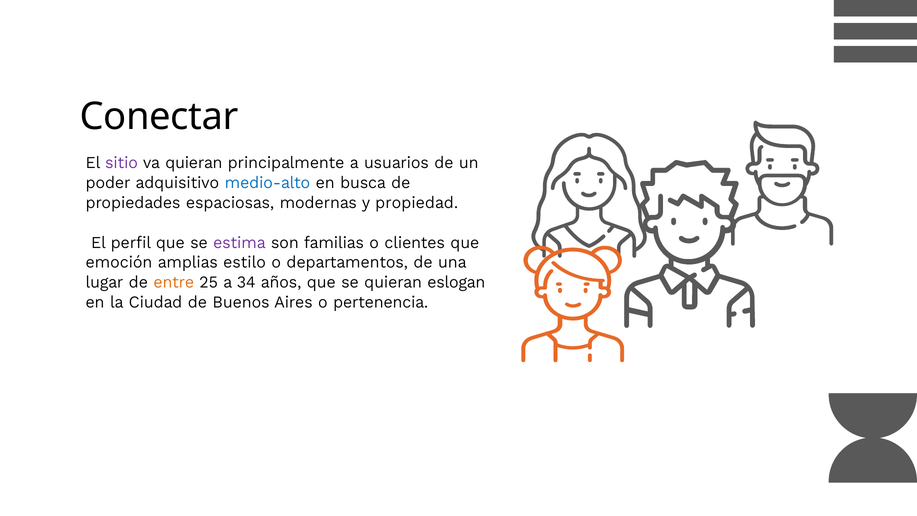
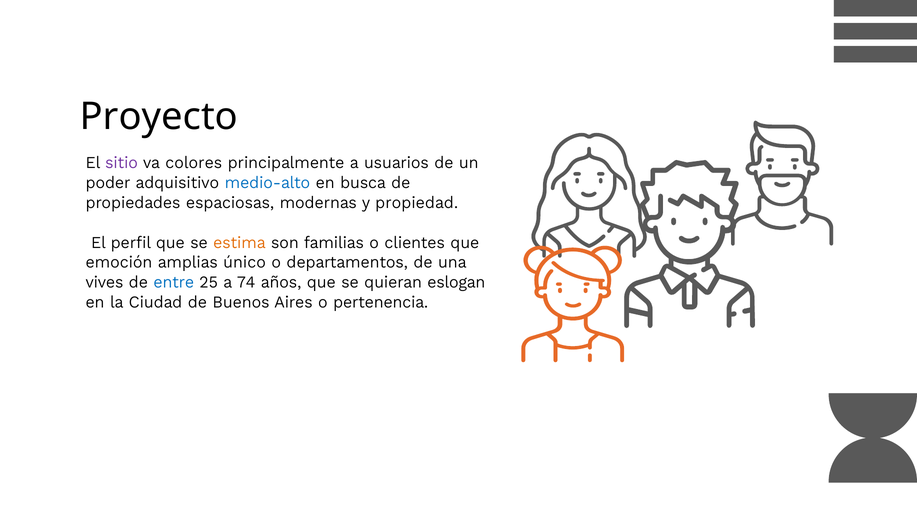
Conectar: Conectar -> Proyecto (159, 117)
va quieran: quieran -> colores (194, 163)
estima colour: purple -> orange (239, 243)
estilo: estilo -> único (245, 262)
lugar: lugar -> vives (104, 282)
entre colour: orange -> blue (174, 282)
34: 34 -> 74 (246, 282)
